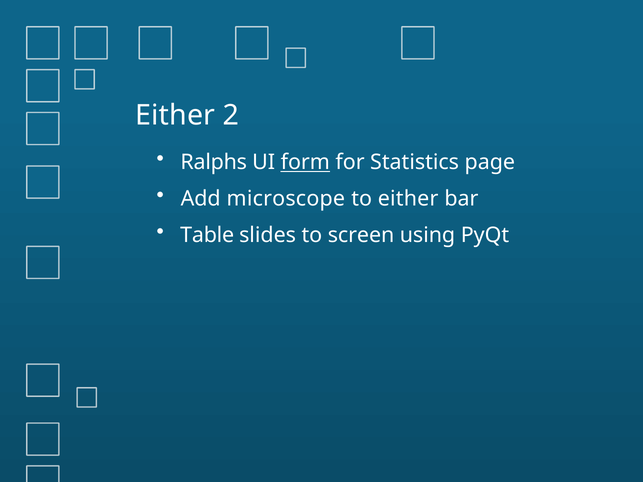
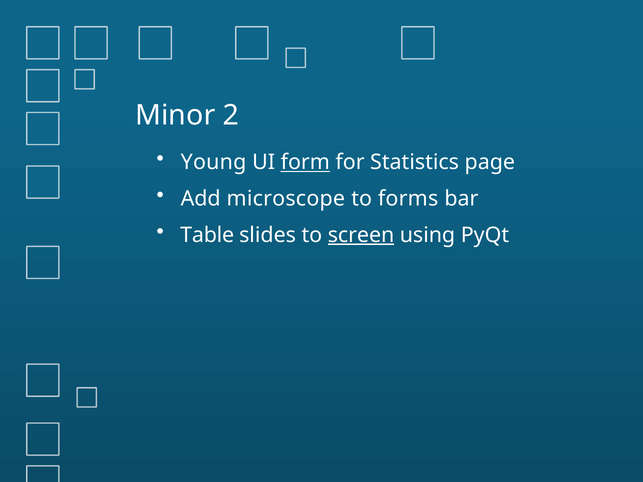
Either: Either -> Minor (175, 116)
Ralphs: Ralphs -> Young (213, 162)
to either: either -> forms (408, 199)
screen underline: none -> present (361, 235)
